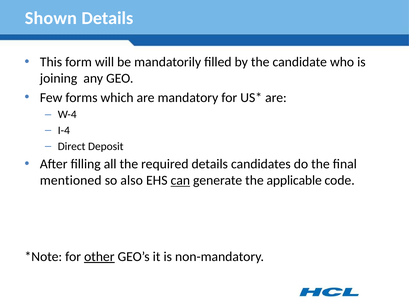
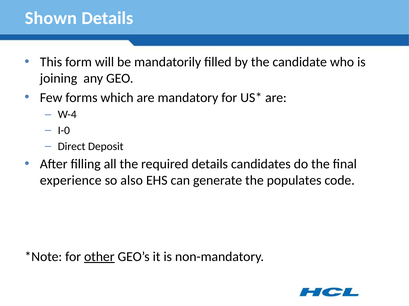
I-4: I-4 -> I-0 (64, 131)
mentioned: mentioned -> experience (71, 181)
can underline: present -> none (180, 181)
applicable: applicable -> populates (294, 181)
